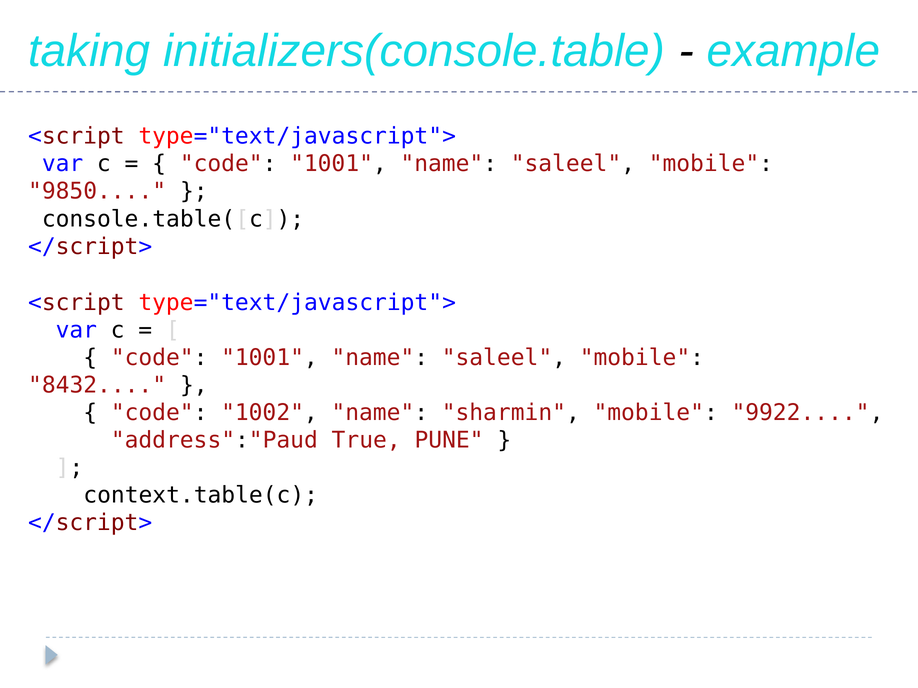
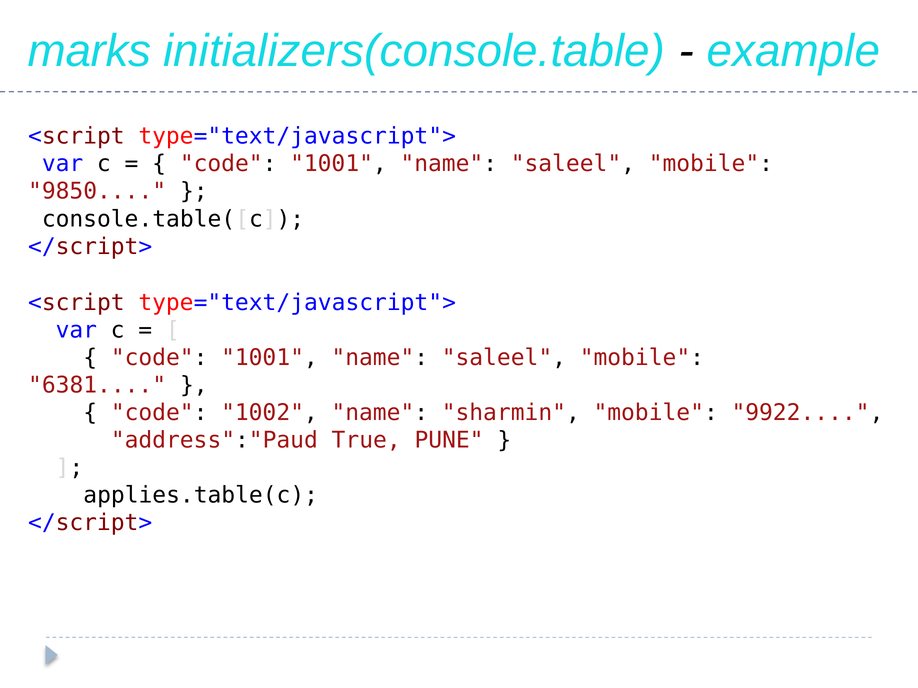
taking: taking -> marks (90, 51)
8432: 8432 -> 6381 (97, 386)
context.table(c: context.table(c -> applies.table(c (201, 496)
